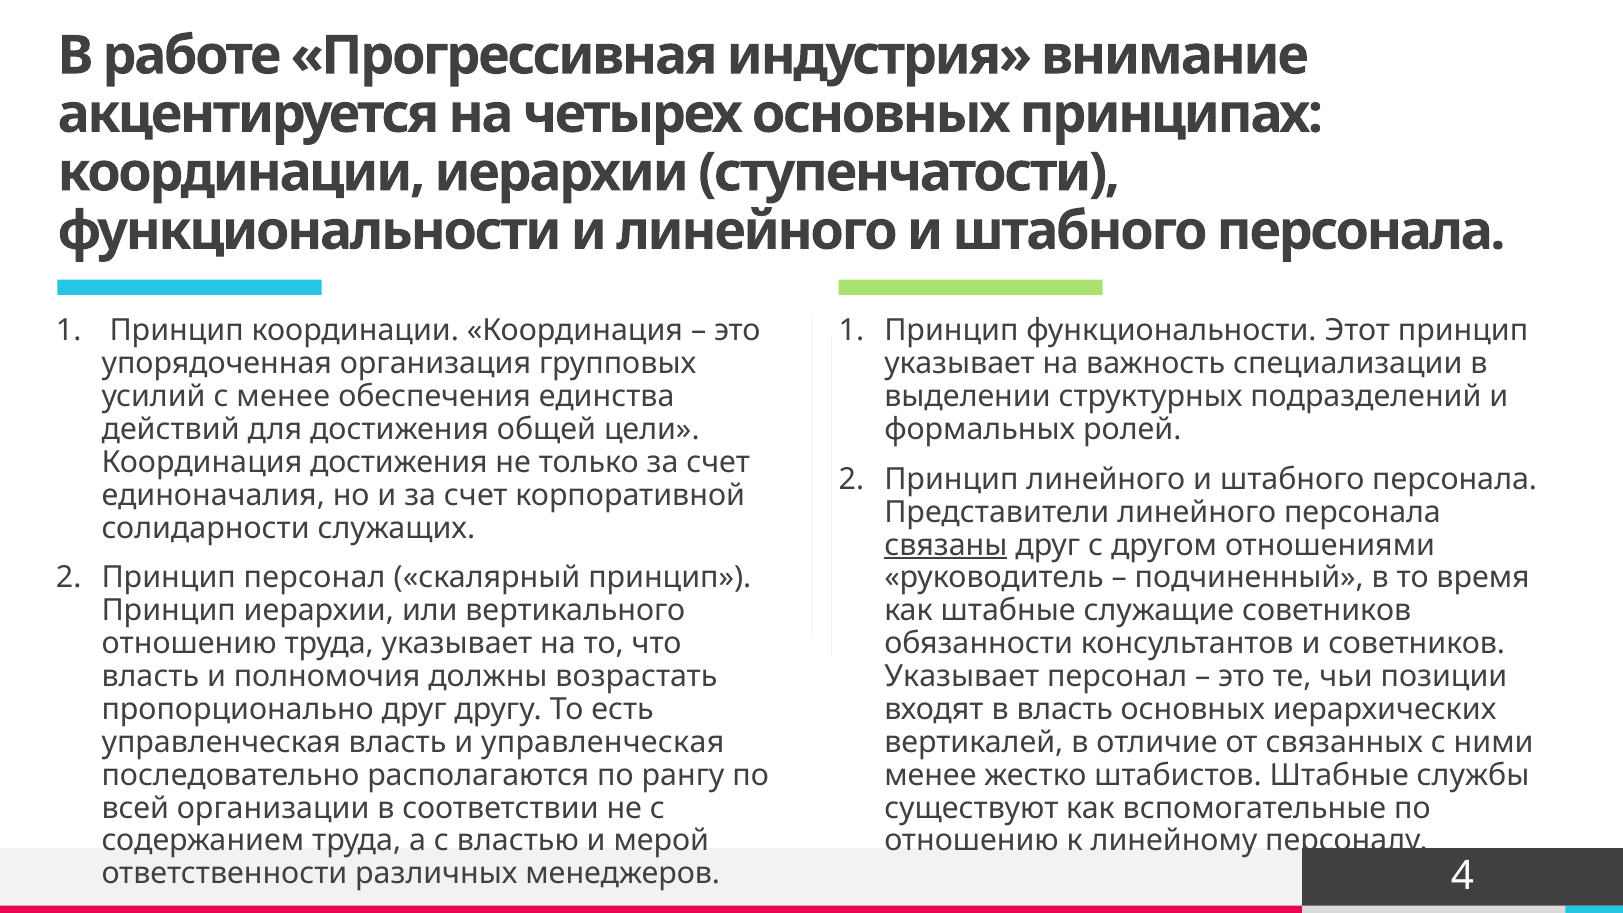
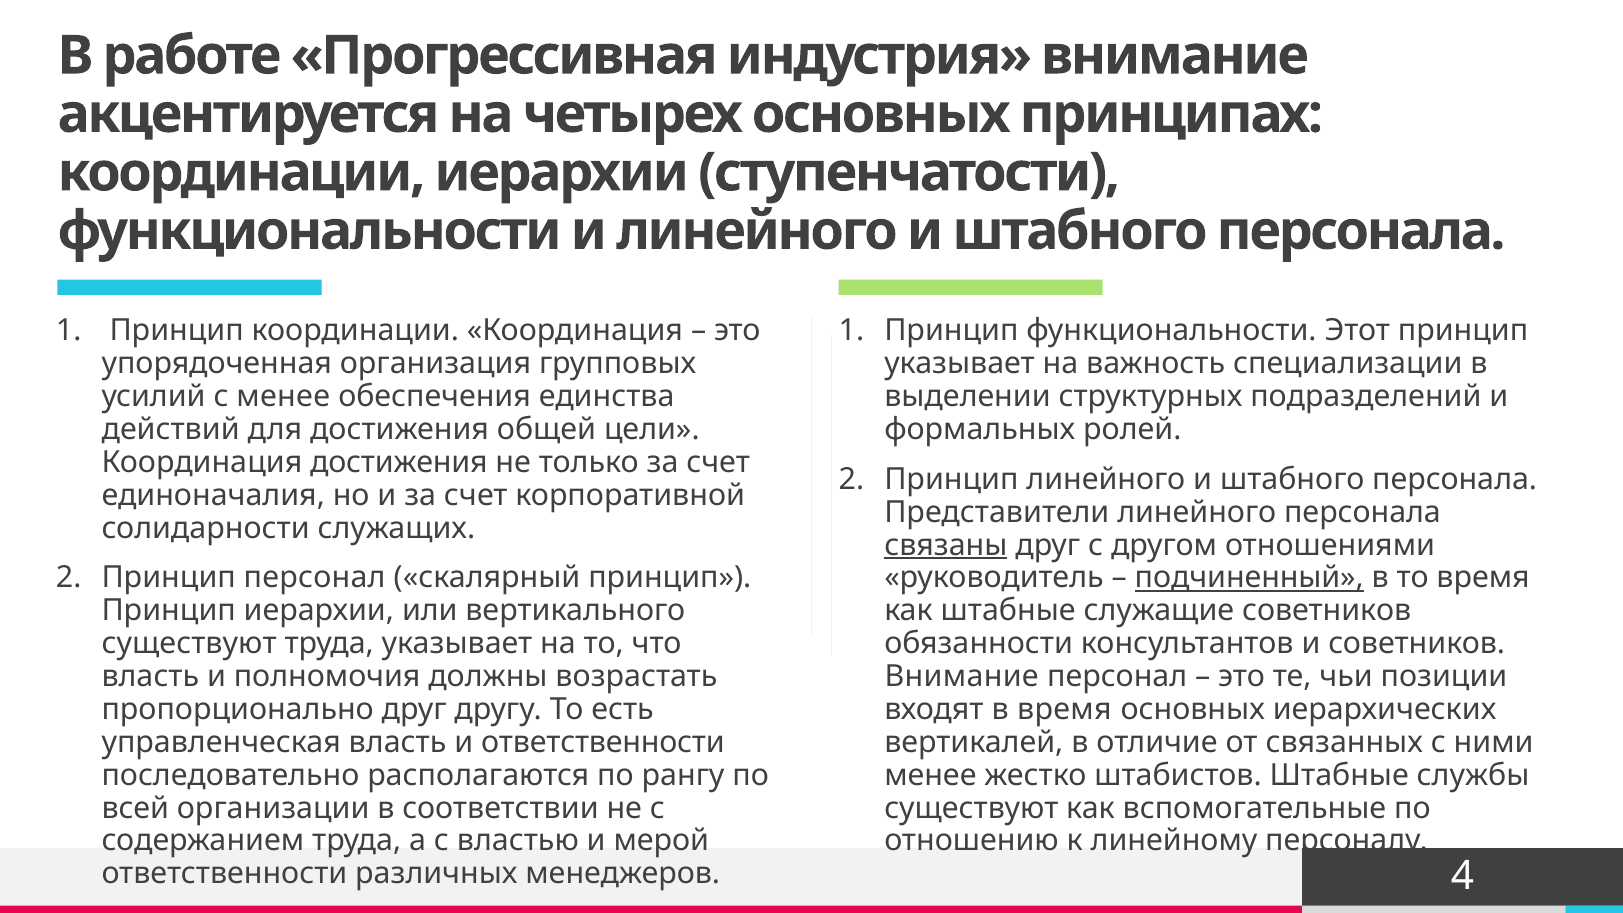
подчиненный underline: none -> present (1249, 578)
отношению: отношению -> существуют (189, 644)
Указывает: Указывает -> Внимание (962, 676)
в власть: власть -> время (1064, 709)
и управленческая: управленческая -> ответственности (603, 742)
